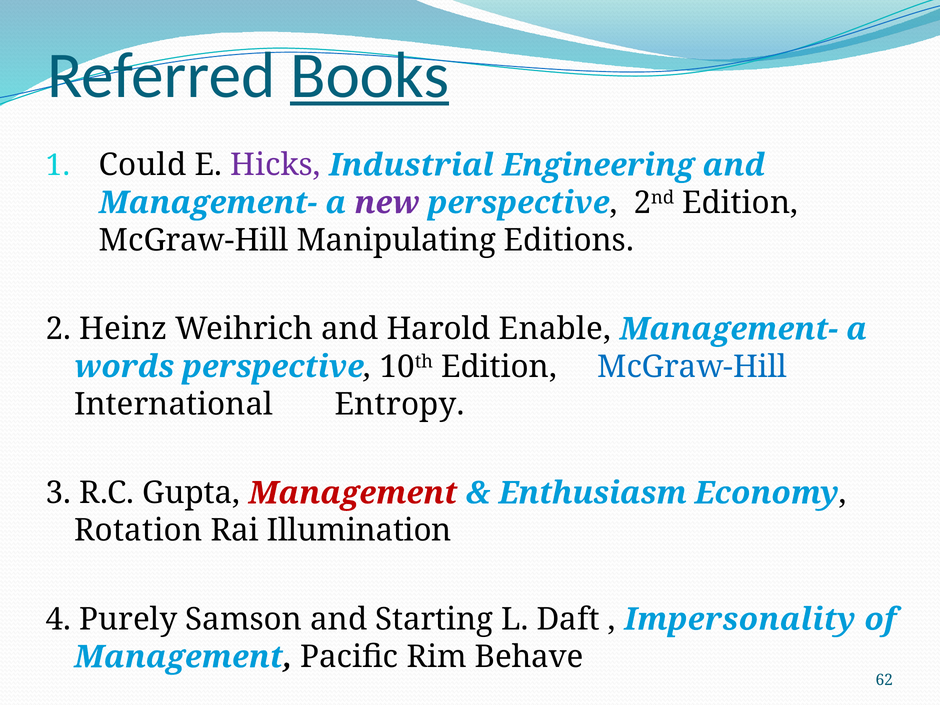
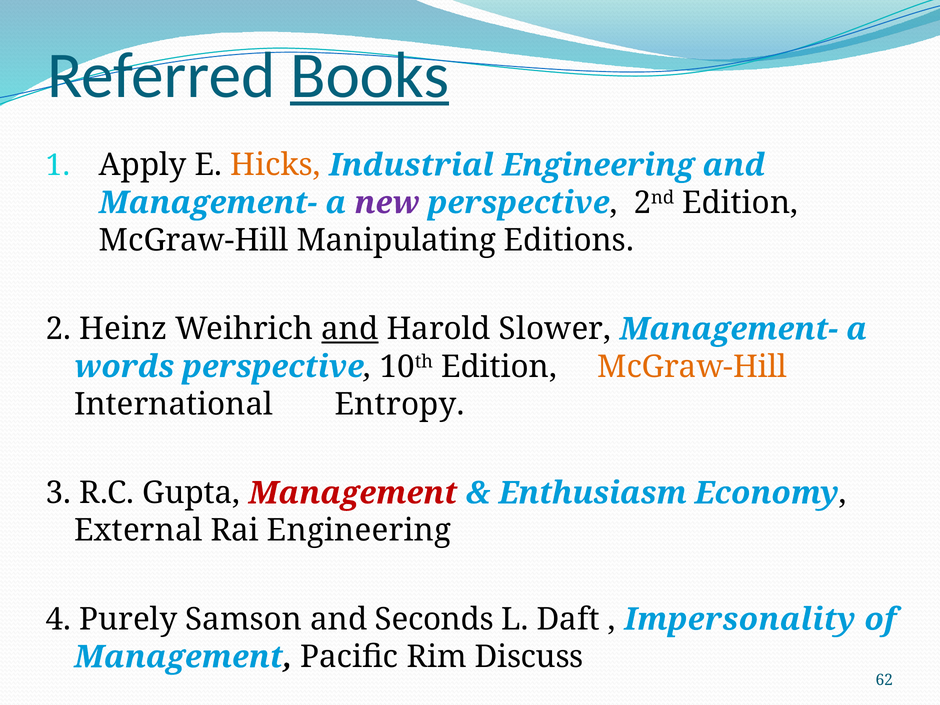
Could: Could -> Apply (143, 165)
Hicks colour: purple -> orange (276, 165)
and underline: none -> present (350, 329)
Enable: Enable -> Slower (555, 329)
McGraw-Hill colour: blue -> orange (692, 367)
Rotation: Rotation -> External (138, 531)
Rai Illumination: Illumination -> Engineering (359, 531)
Starting: Starting -> Seconds (434, 619)
Behave: Behave -> Discuss (529, 657)
